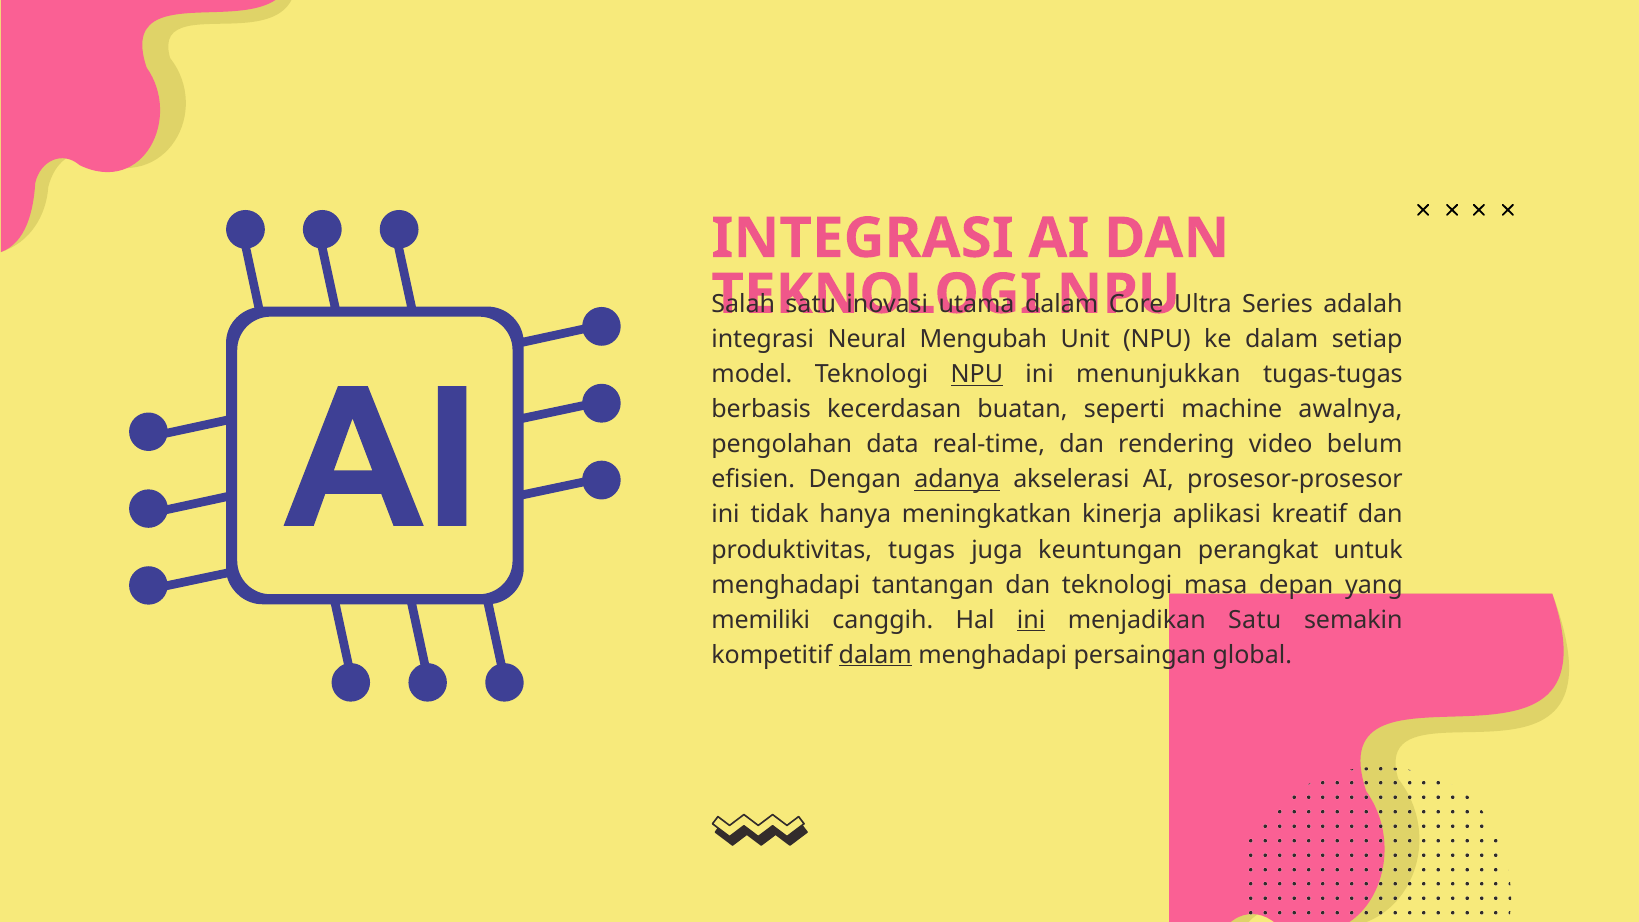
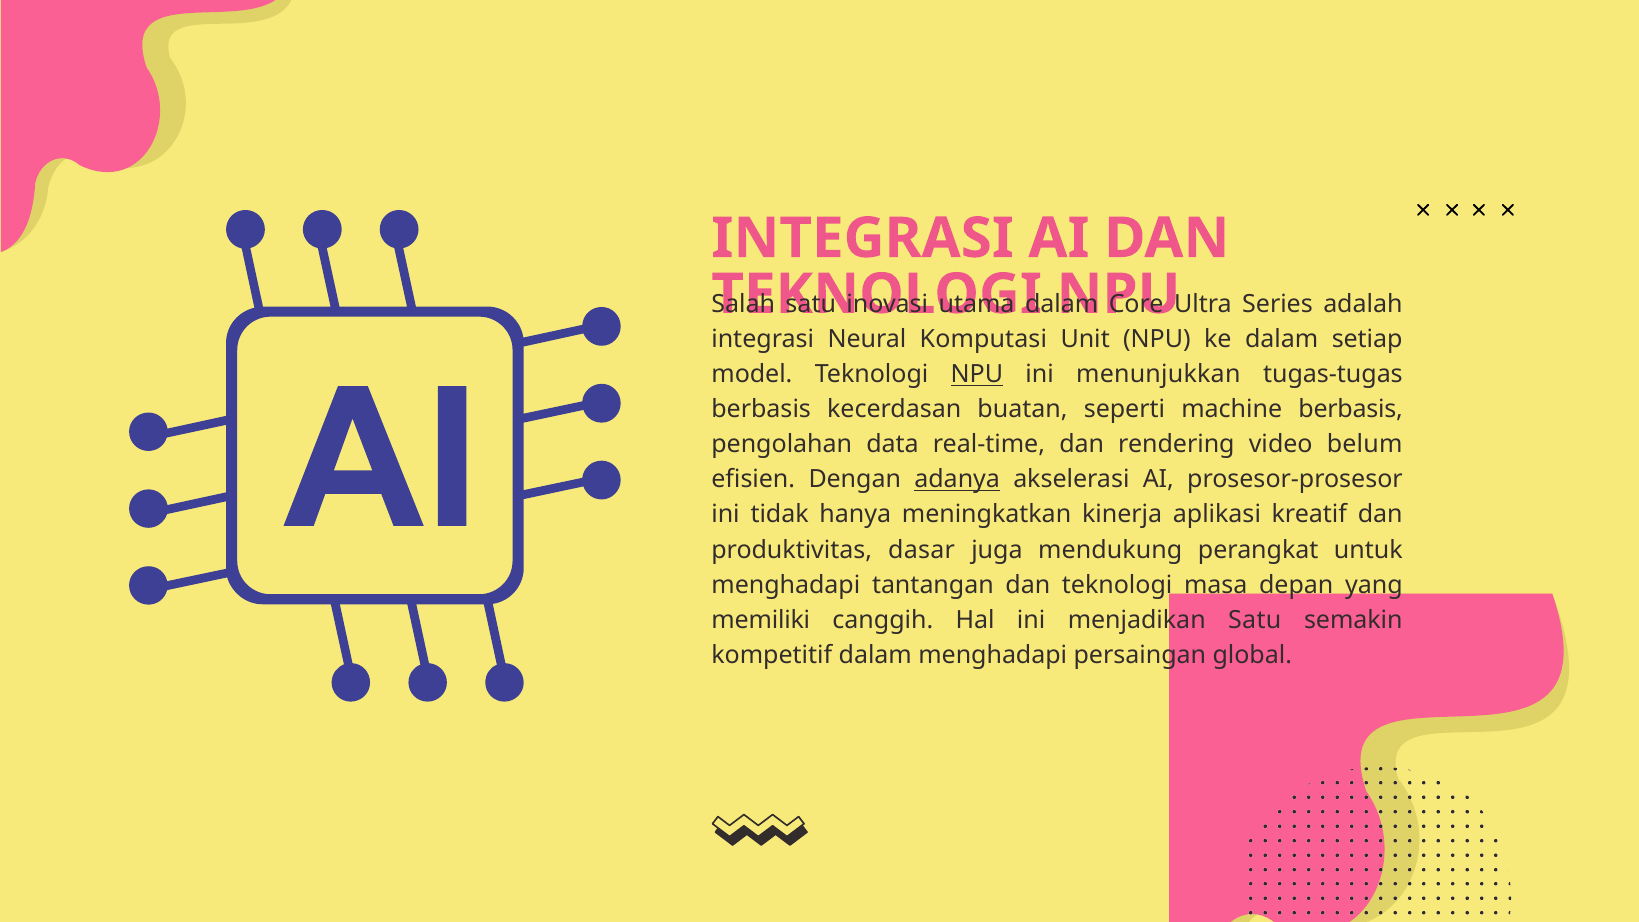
Mengubah: Mengubah -> Komputasi (983, 339)
machine awalnya: awalnya -> berbasis (1351, 410)
tugas: tugas -> dasar (922, 550)
keuntungan: keuntungan -> mendukung (1110, 550)
ini underline: present -> none (1031, 620)
dalam underline: present -> none (875, 655)
